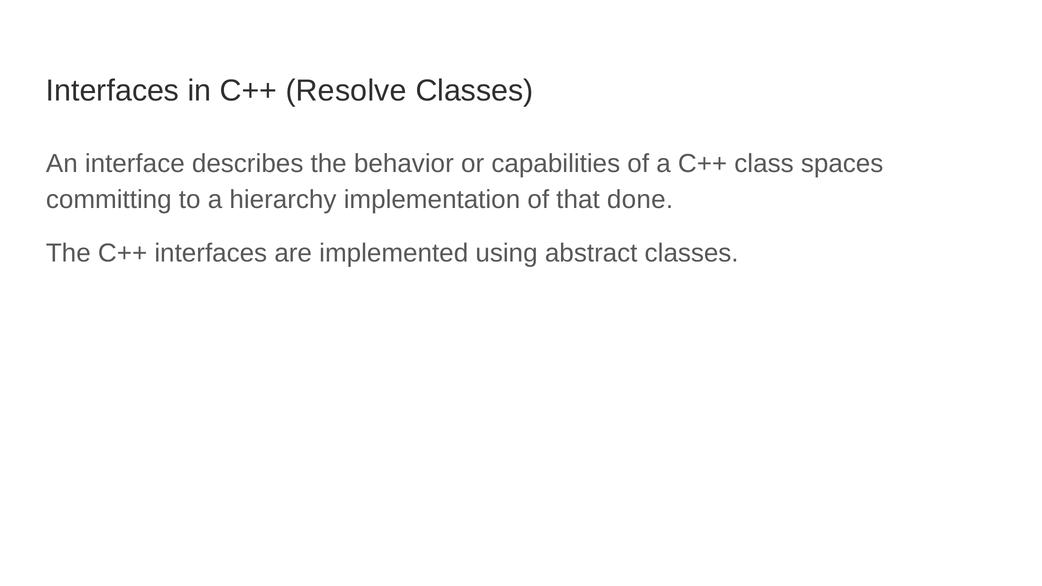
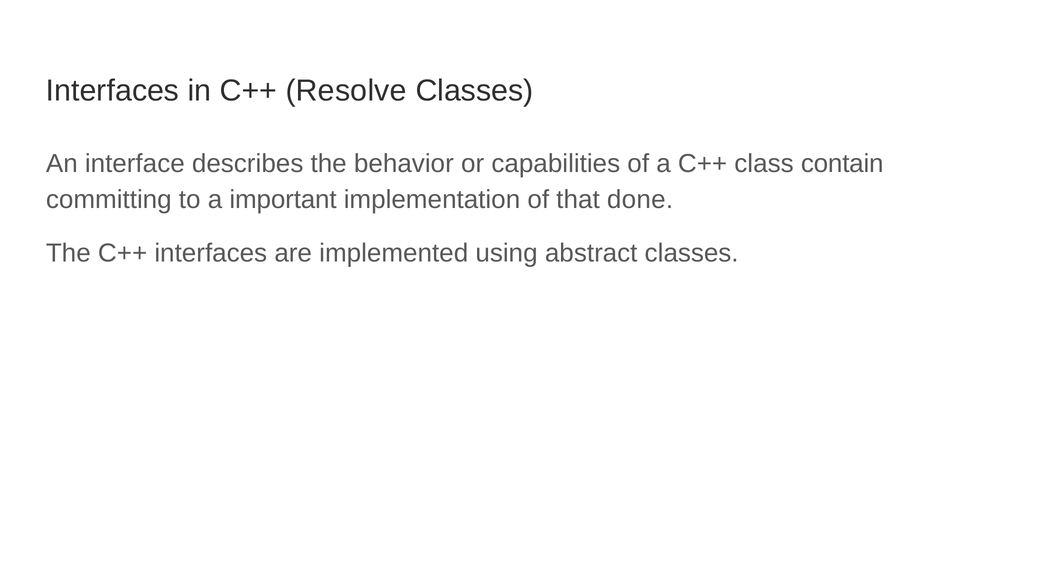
spaces: spaces -> contain (842, 164)
hierarchy: hierarchy -> important (283, 200)
